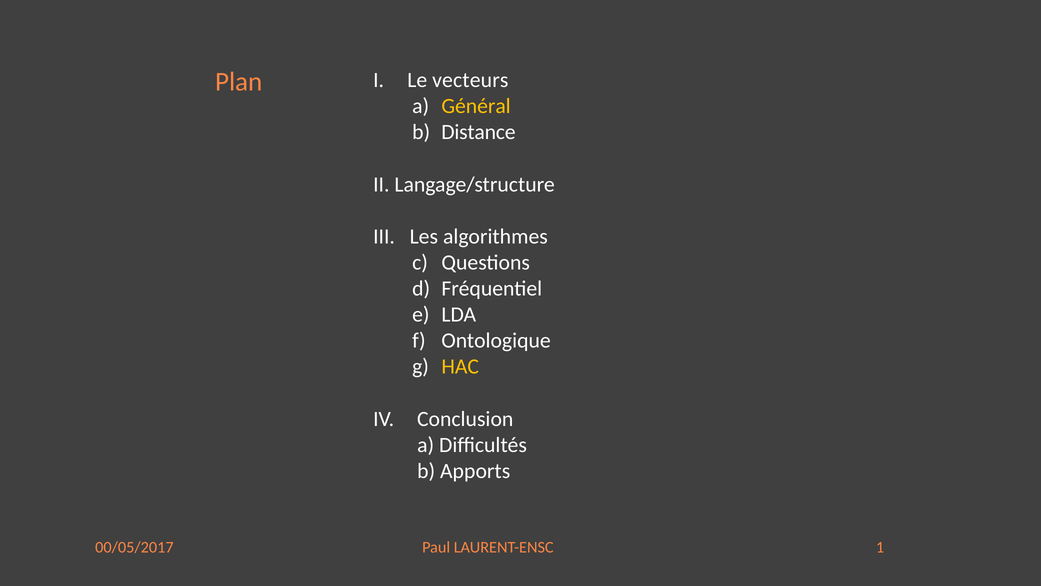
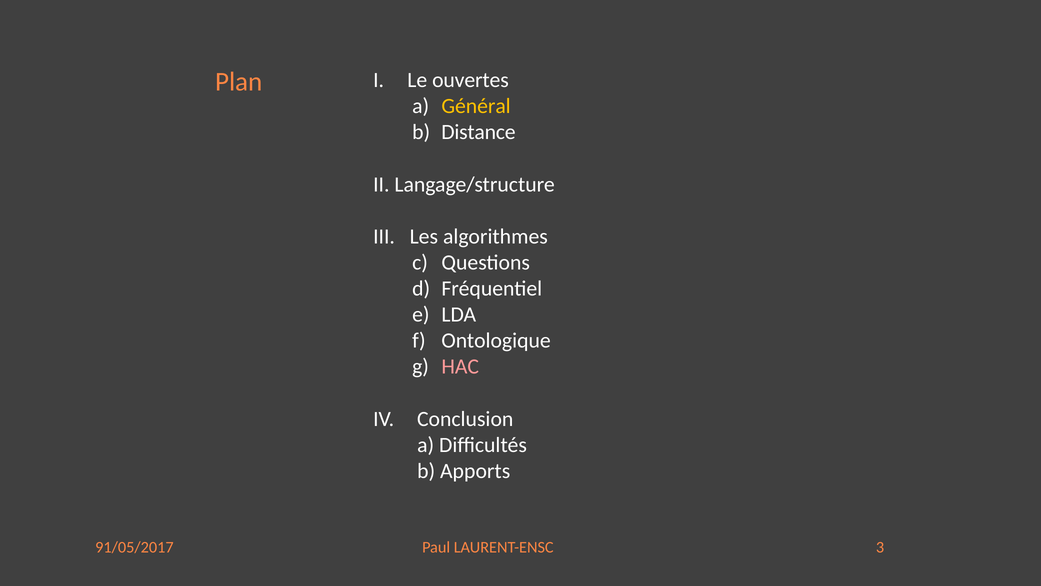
vecteurs: vecteurs -> ouvertes (470, 80)
HAC colour: yellow -> pink (460, 367)
00/05/2017: 00/05/2017 -> 91/05/2017 (134, 547)
1: 1 -> 3 (880, 547)
